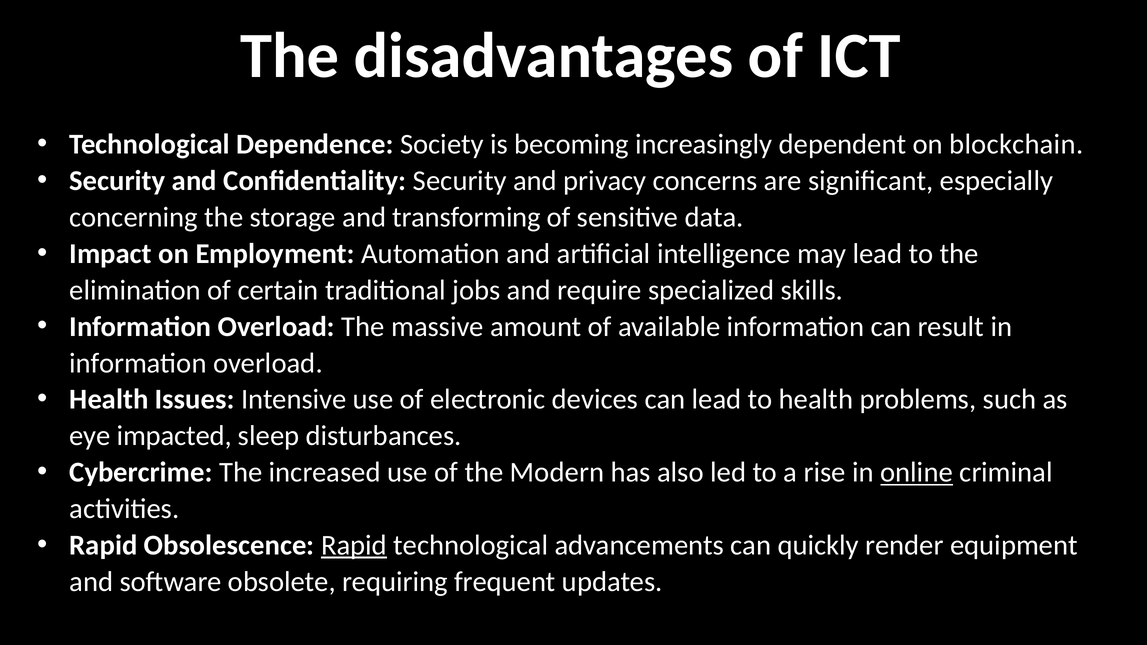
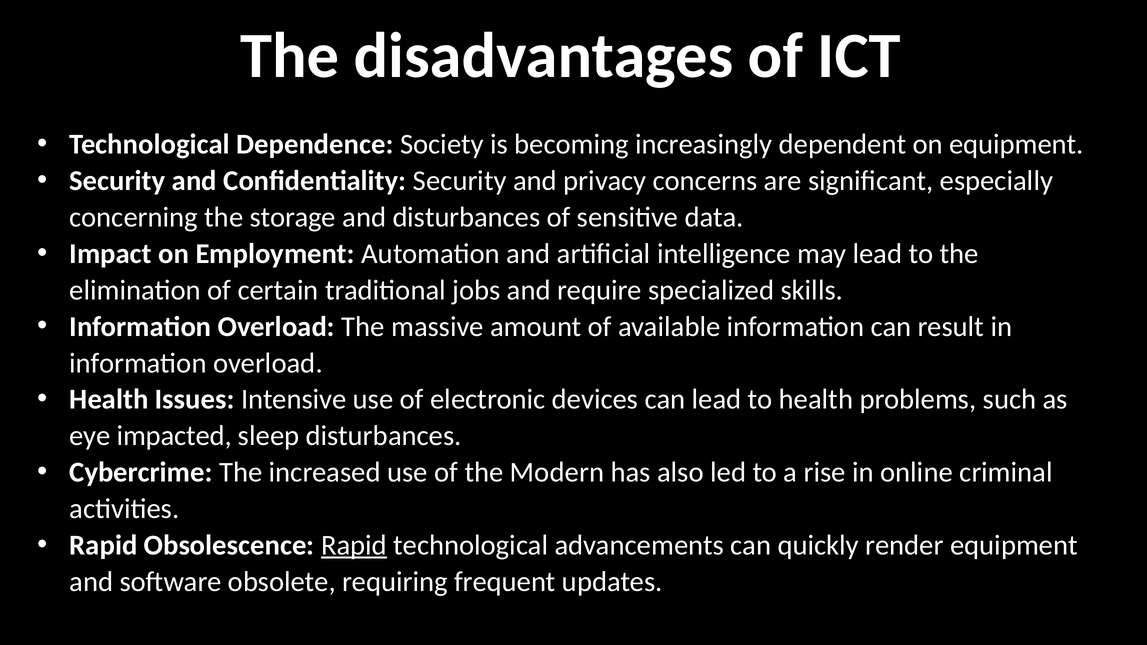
on blockchain: blockchain -> equipment (1016, 144)
and transforming: transforming -> disturbances (466, 217)
online underline: present -> none (917, 472)
